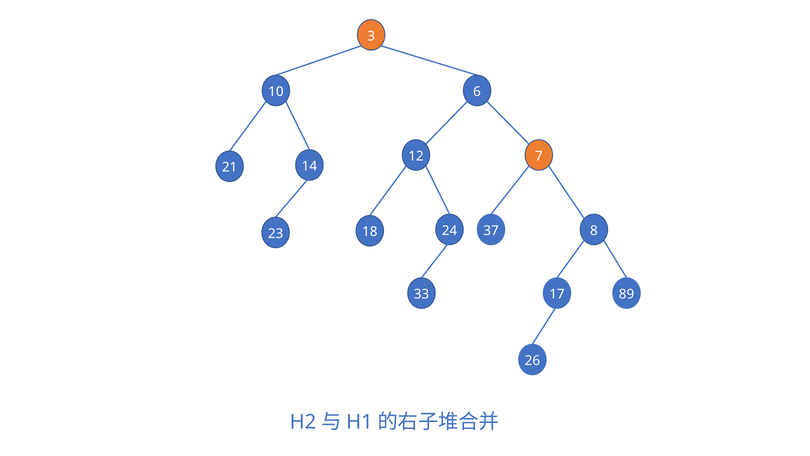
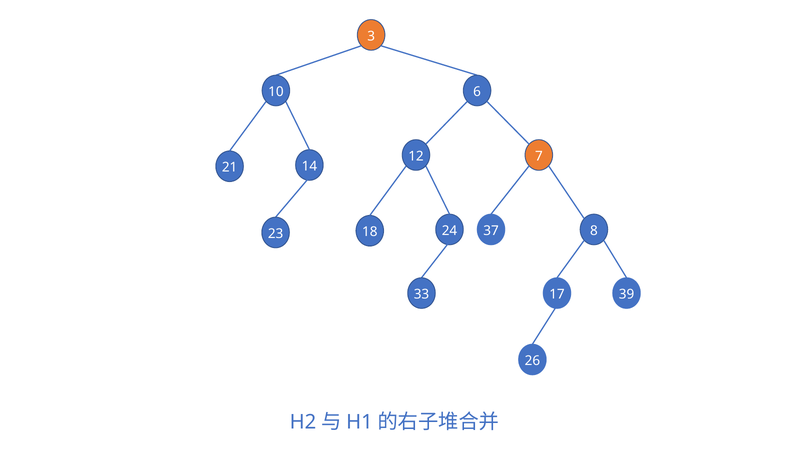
89: 89 -> 39 (627, 294)
